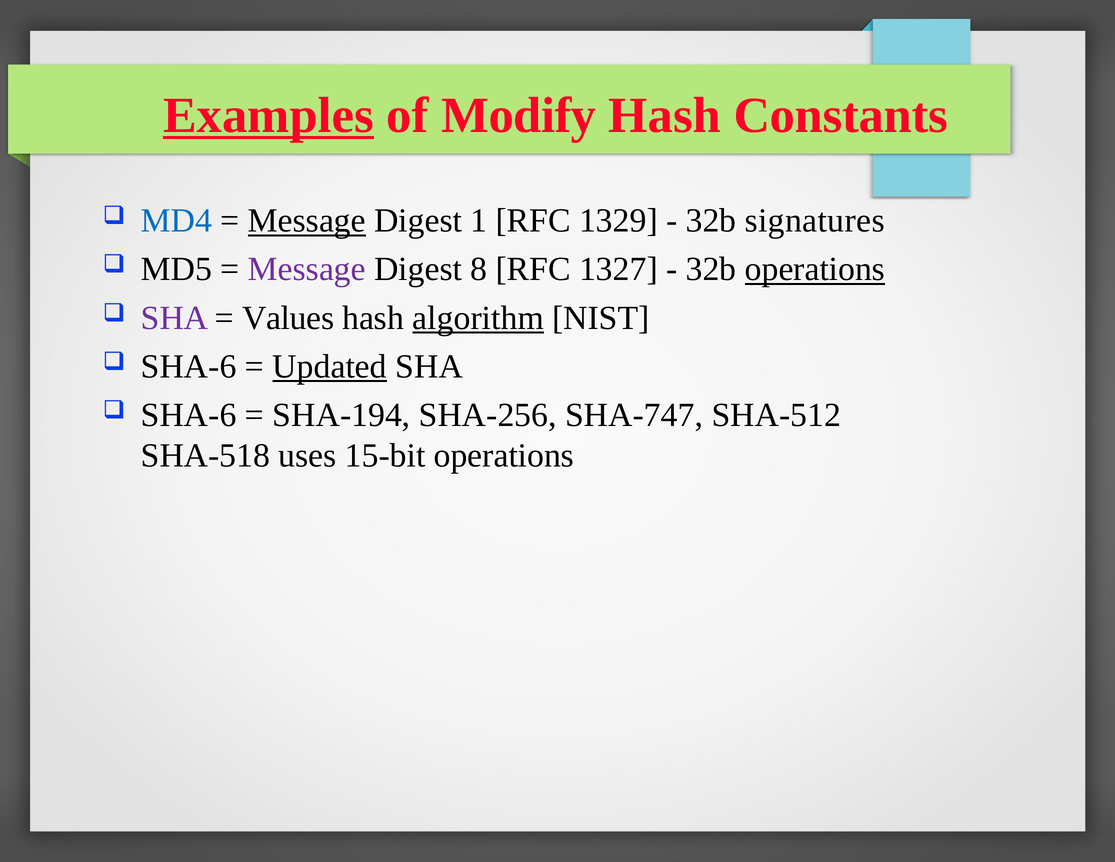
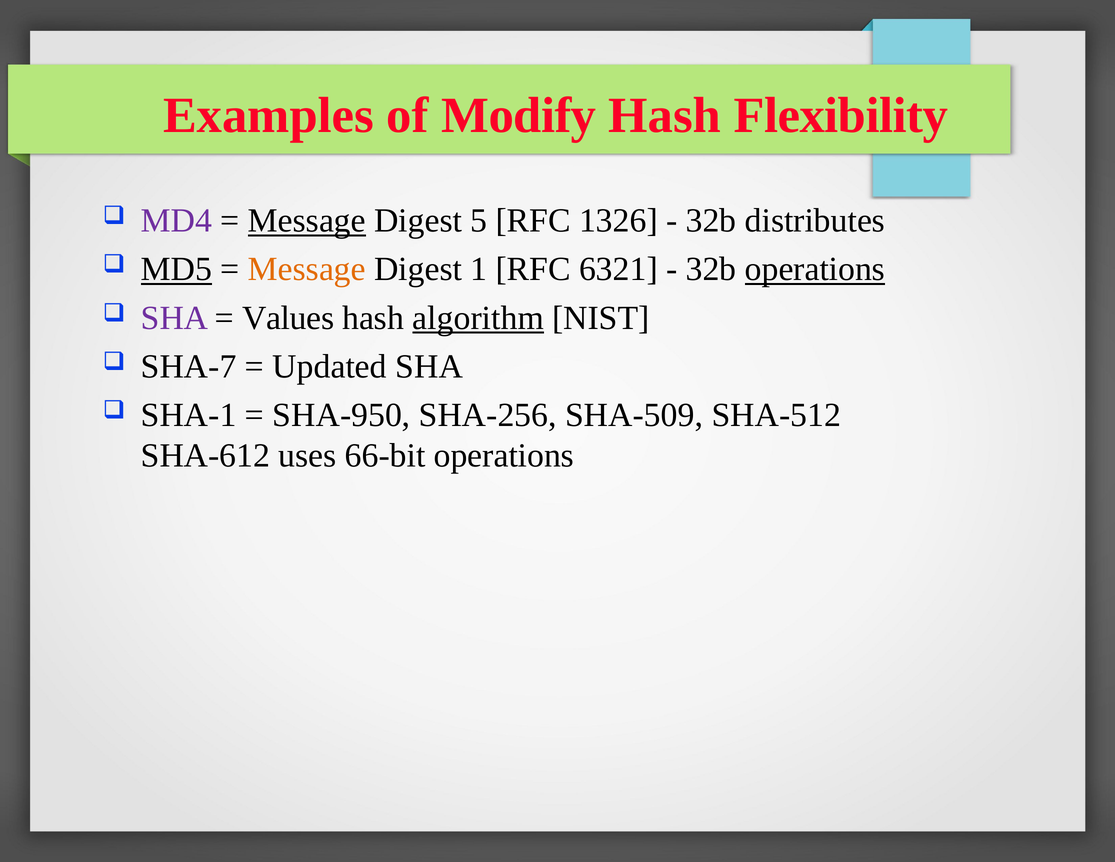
Examples underline: present -> none (268, 116)
Constants: Constants -> Flexibility (841, 116)
MD4 colour: blue -> purple (176, 221)
1: 1 -> 5 (479, 221)
1329: 1329 -> 1326 (618, 221)
signatures: signatures -> distributes (815, 221)
MD5 underline: none -> present (176, 269)
Message colour: purple -> orange (307, 269)
8: 8 -> 1 (479, 269)
1327: 1327 -> 6321 (618, 269)
SHA-6: SHA-6 -> SHA-7 (189, 366)
Updated underline: present -> none (330, 366)
SHA-6: SHA-6 -> SHA-1 (189, 415)
SHA-194: SHA-194 -> SHA-950 (341, 415)
SHA-747: SHA-747 -> SHA-509 (634, 415)
SHA-518: SHA-518 -> SHA-612 (205, 455)
15-bit: 15-bit -> 66-bit (385, 455)
